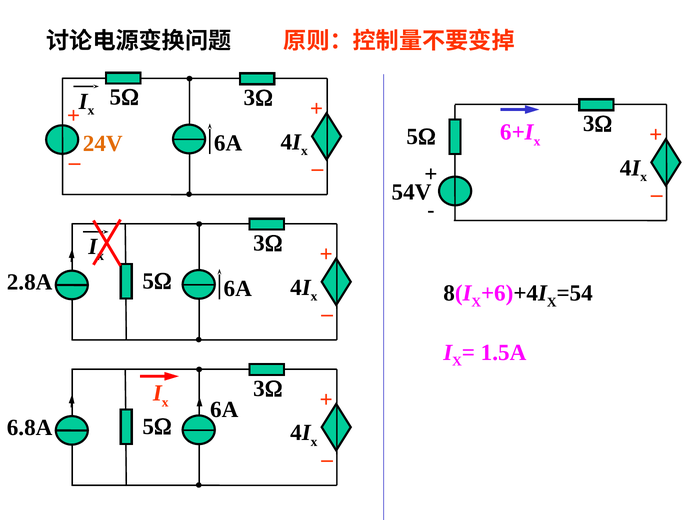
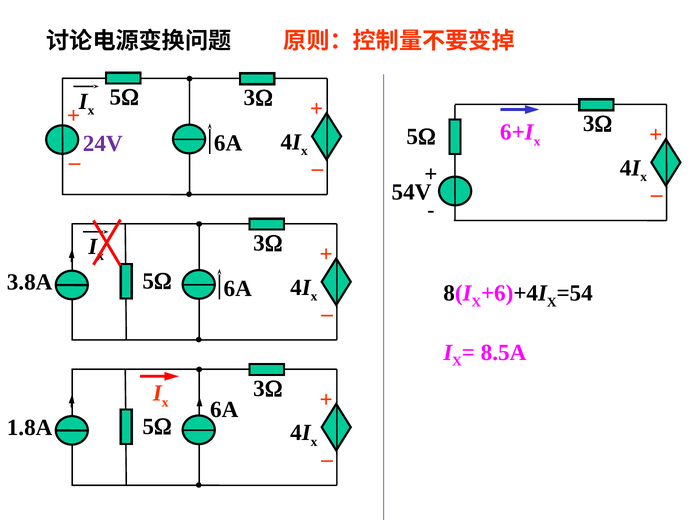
24V colour: orange -> purple (103, 144)
2.8A: 2.8A -> 3.8A (30, 283)
1.5A: 1.5A -> 8.5A (504, 353)
6.8A: 6.8A -> 1.8A (30, 428)
